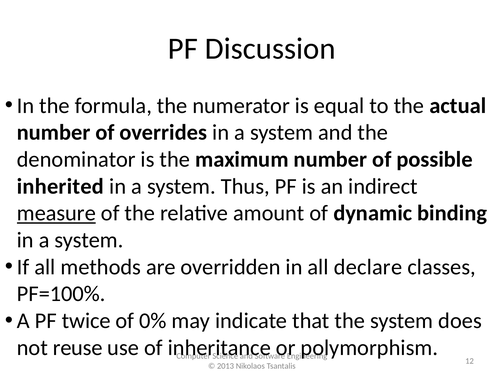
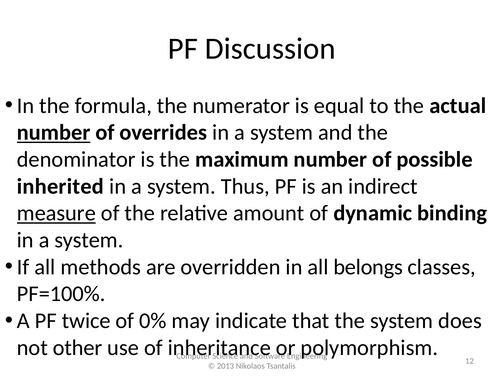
number underline: none -> present (54, 133)
declare: declare -> belongs (368, 267)
reuse: reuse -> other (78, 348)
